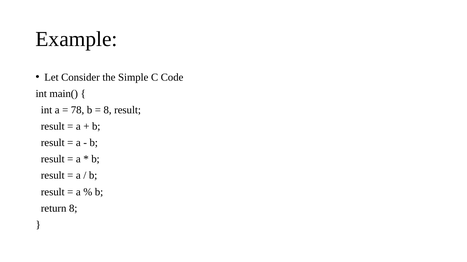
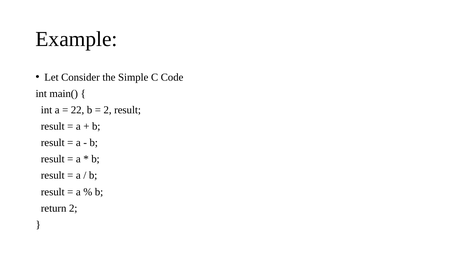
78: 78 -> 22 (78, 110)
8: 8 -> 2 (108, 110)
return 8: 8 -> 2 (73, 209)
